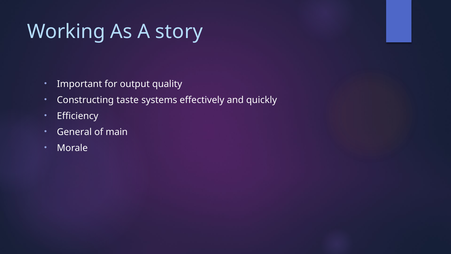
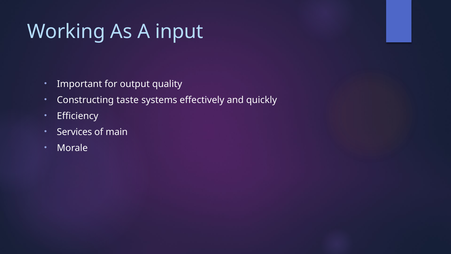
story: story -> input (179, 32)
General: General -> Services (74, 132)
